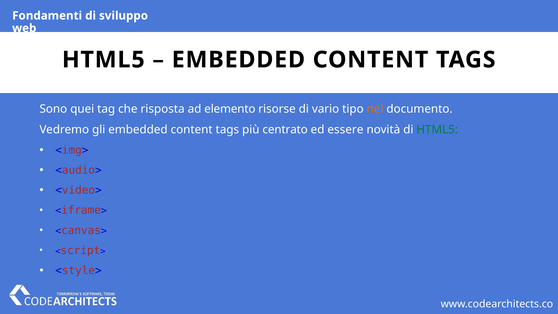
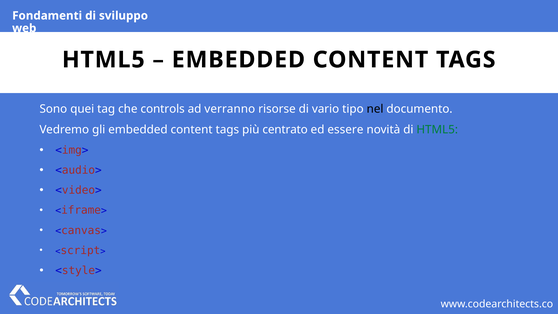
risposta: risposta -> controls (163, 109)
elemento: elemento -> verranno (230, 109)
nel colour: orange -> black (375, 109)
